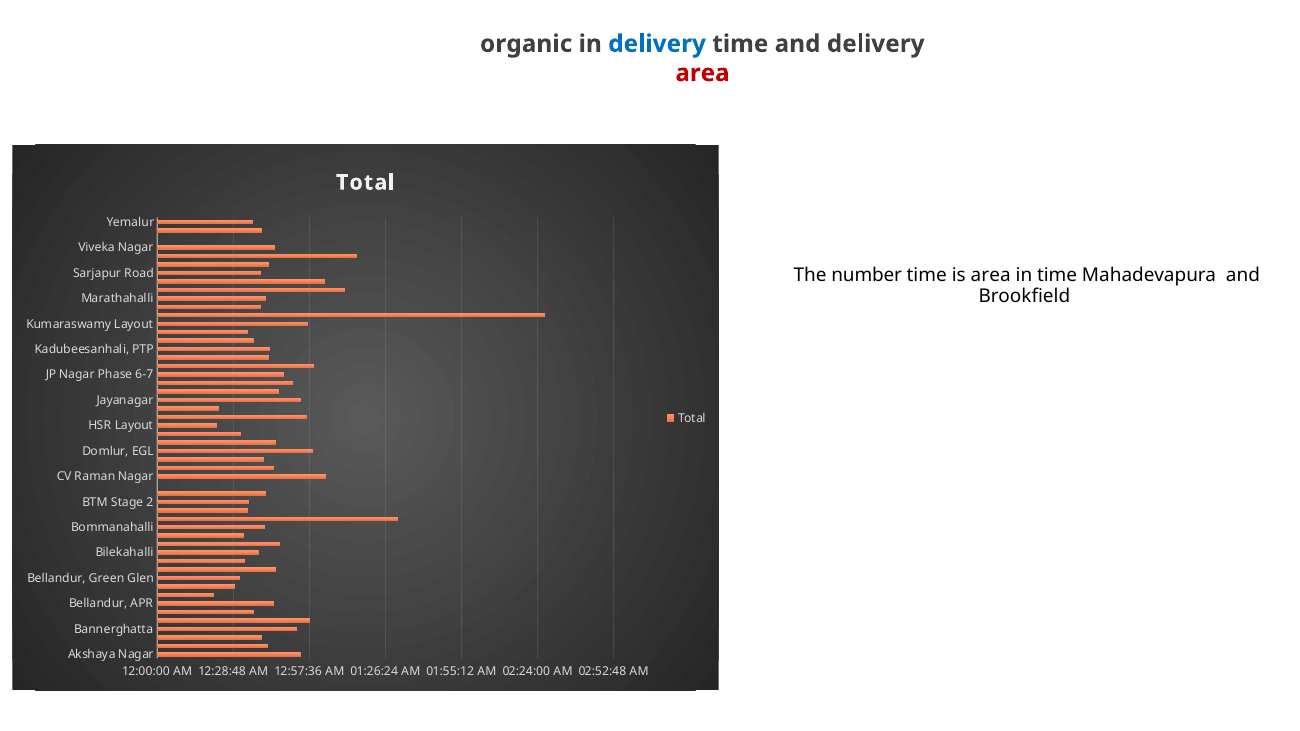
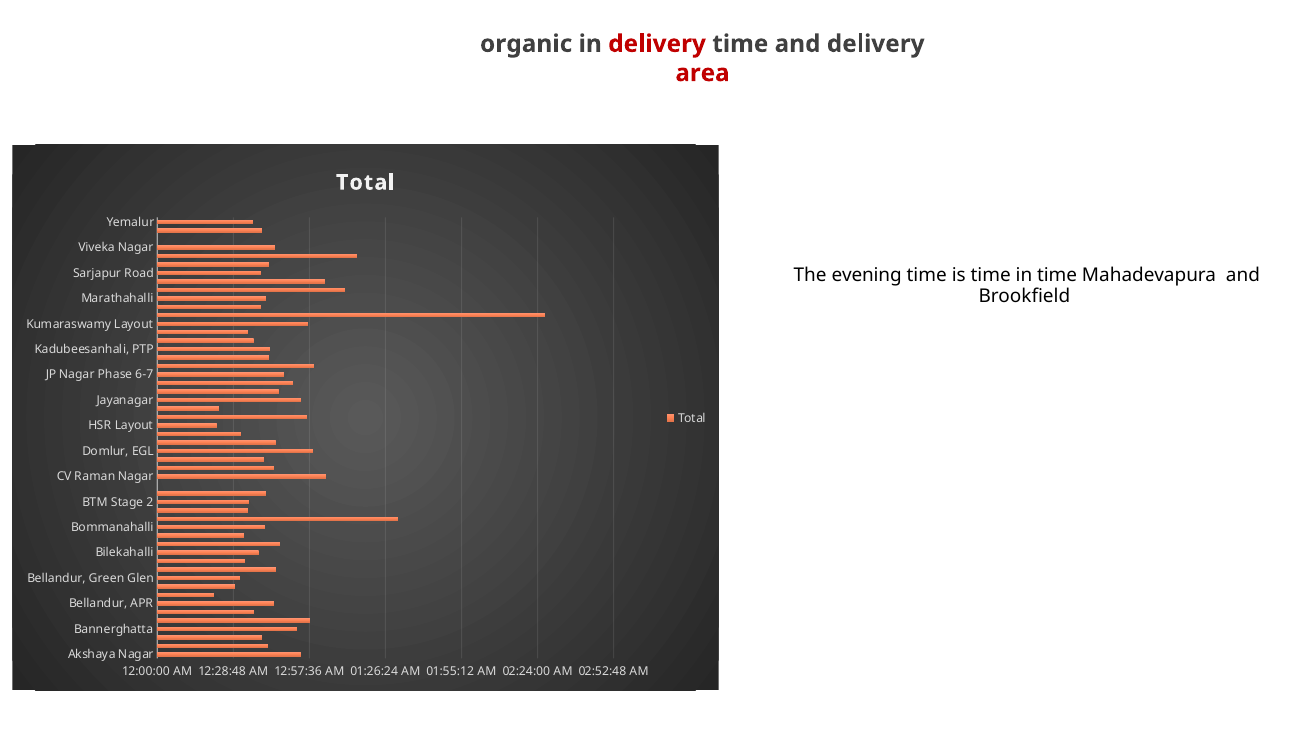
delivery colour: blue -> red (657, 44)
number: number -> evening (867, 276)
is area: area -> time (991, 276)
